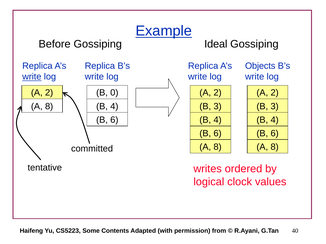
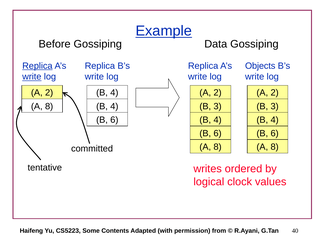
Ideal: Ideal -> Data (216, 44)
Replica underline: none -> present (37, 66)
0: 0 -> 4 (114, 93)
